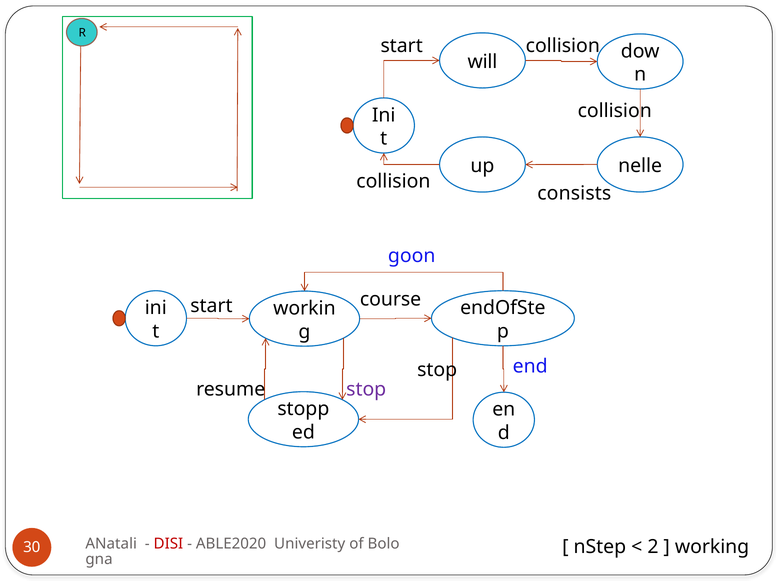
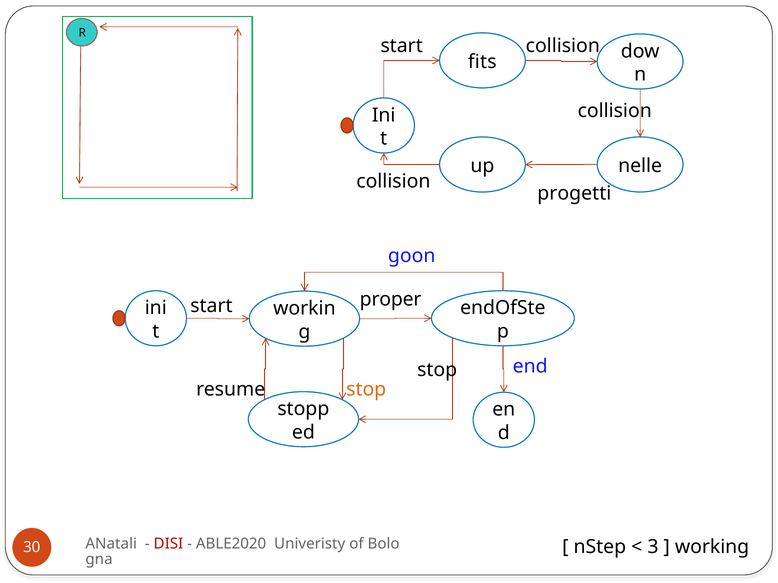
will: will -> fits (482, 62)
consists: consists -> progetti (574, 193)
course: course -> proper (391, 300)
stop colour: purple -> orange (366, 390)
2: 2 -> 3 (653, 548)
